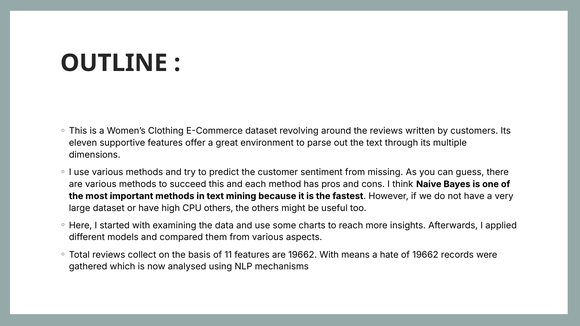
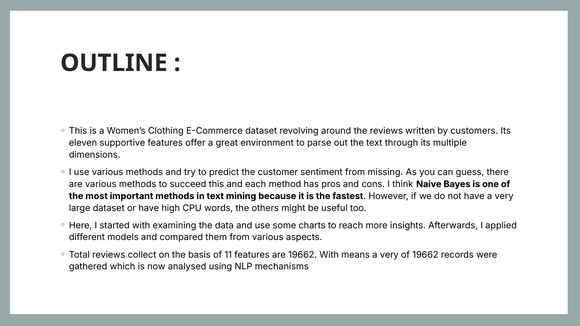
CPU others: others -> words (219, 208)
means a hate: hate -> very (389, 255)
